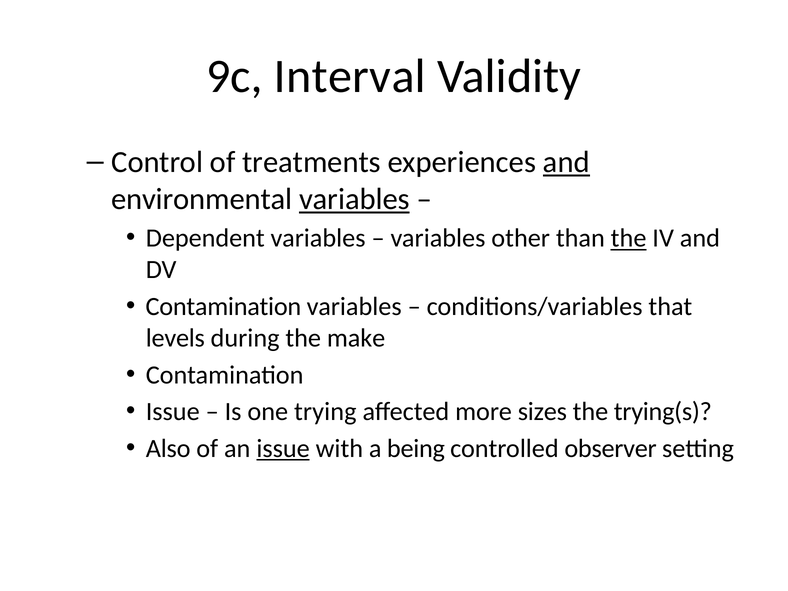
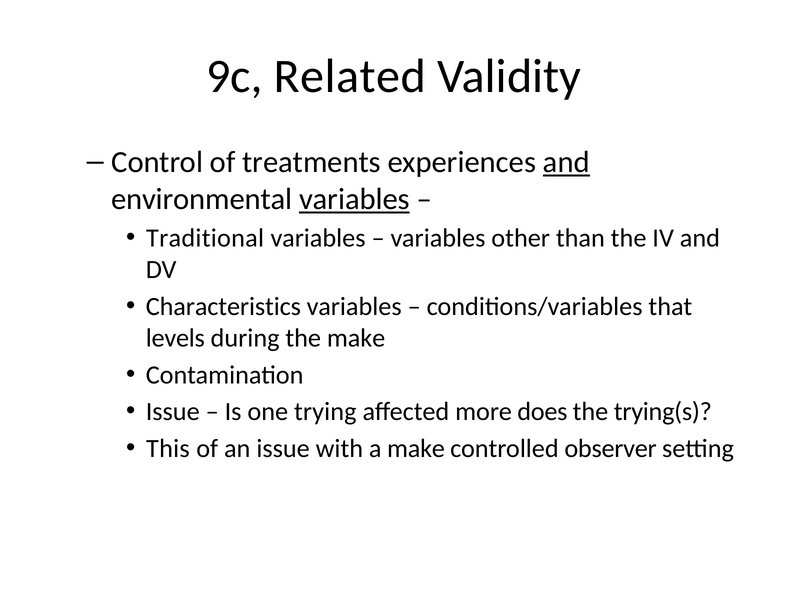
Interval: Interval -> Related (350, 76)
Dependent: Dependent -> Traditional (205, 238)
the underline: present -> none (629, 238)
Contamination: Contamination -> Characteristics (223, 307)
sizes: sizes -> does (542, 412)
Also: Also -> This (168, 448)
issue underline: present -> none (283, 448)
a being: being -> make (416, 448)
